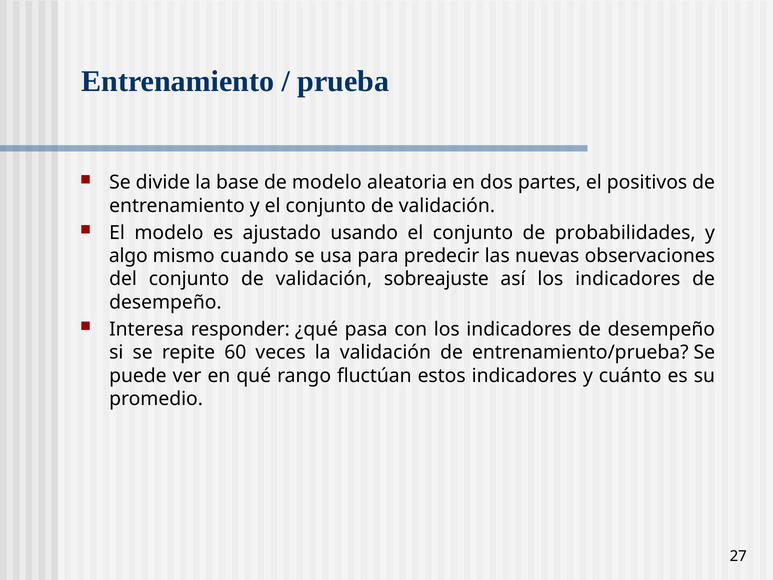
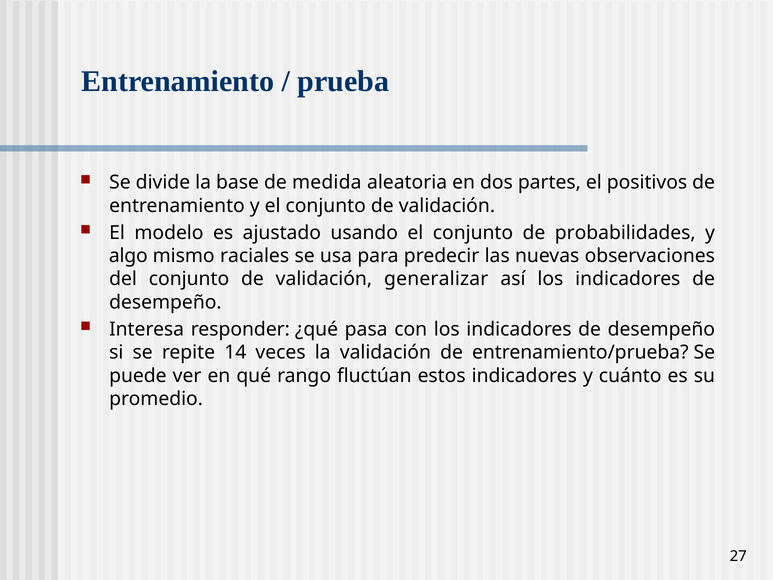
de modelo: modelo -> medida (327, 182)
cuando: cuando -> raciales (255, 256)
sobreajuste: sobreajuste -> generalizar (436, 279)
60: 60 -> 14 (235, 352)
